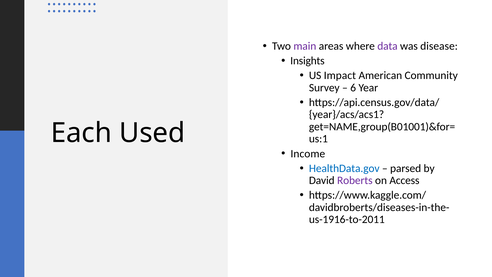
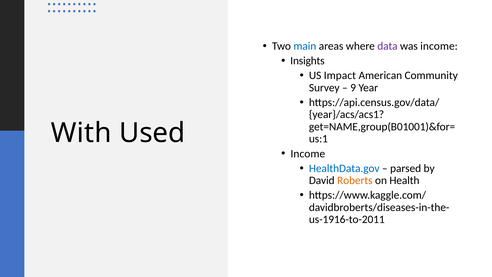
main colour: purple -> blue (305, 46)
was disease: disease -> income (439, 46)
6: 6 -> 9 (353, 88)
Each: Each -> With (81, 133)
Roberts colour: purple -> orange (355, 180)
Access: Access -> Health (404, 180)
